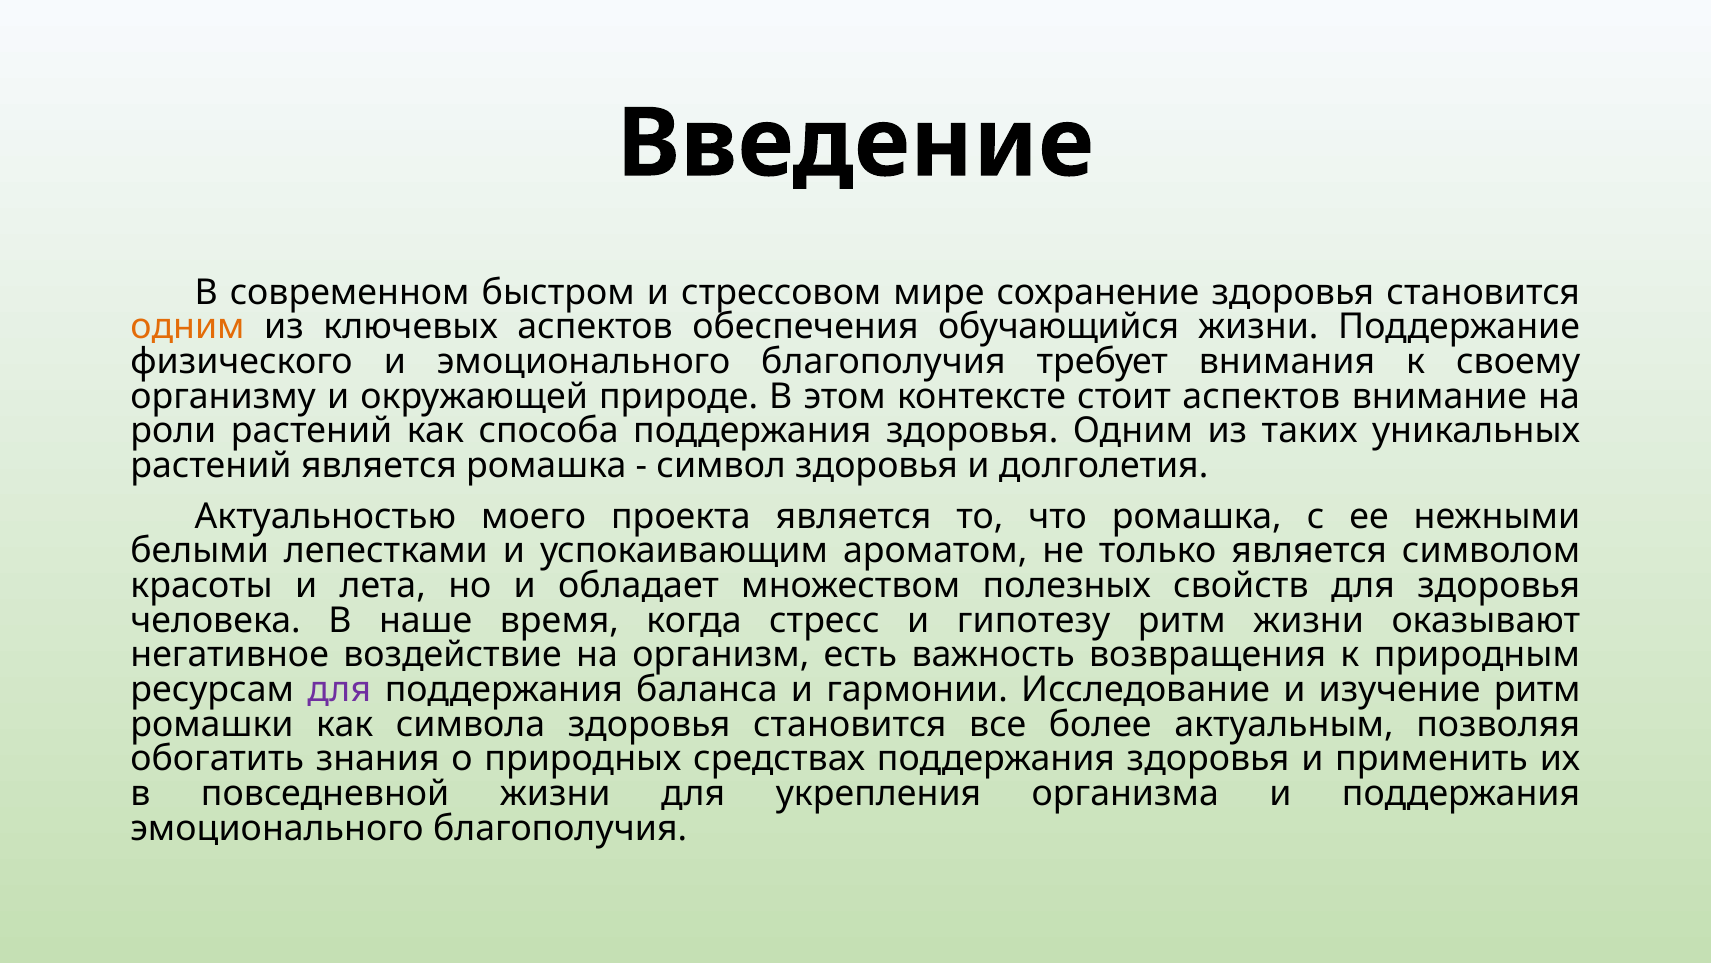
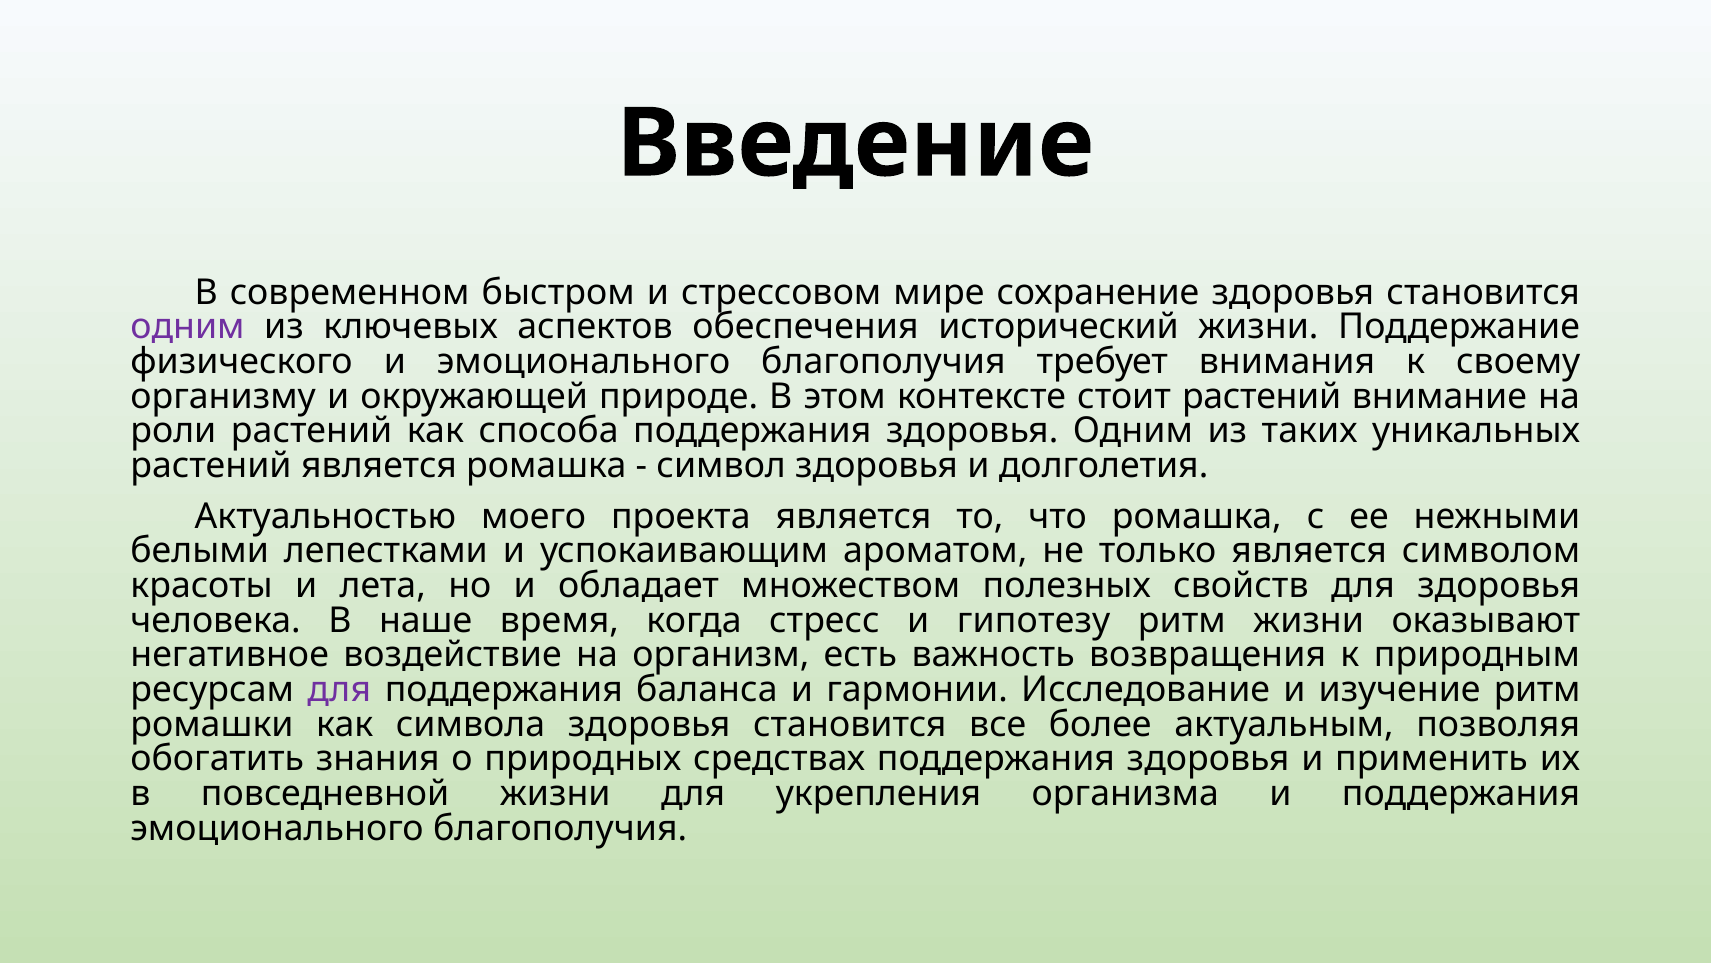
одним colour: orange -> purple (187, 327)
обучающийся: обучающийся -> исторический (1059, 327)
стоит аспектов: аспектов -> растений (1262, 396)
